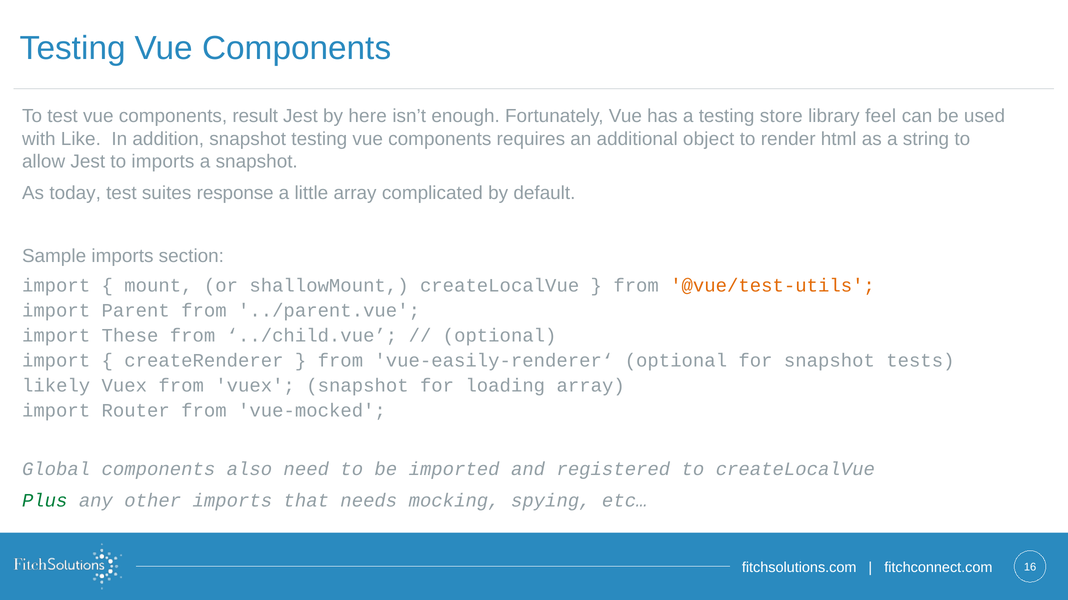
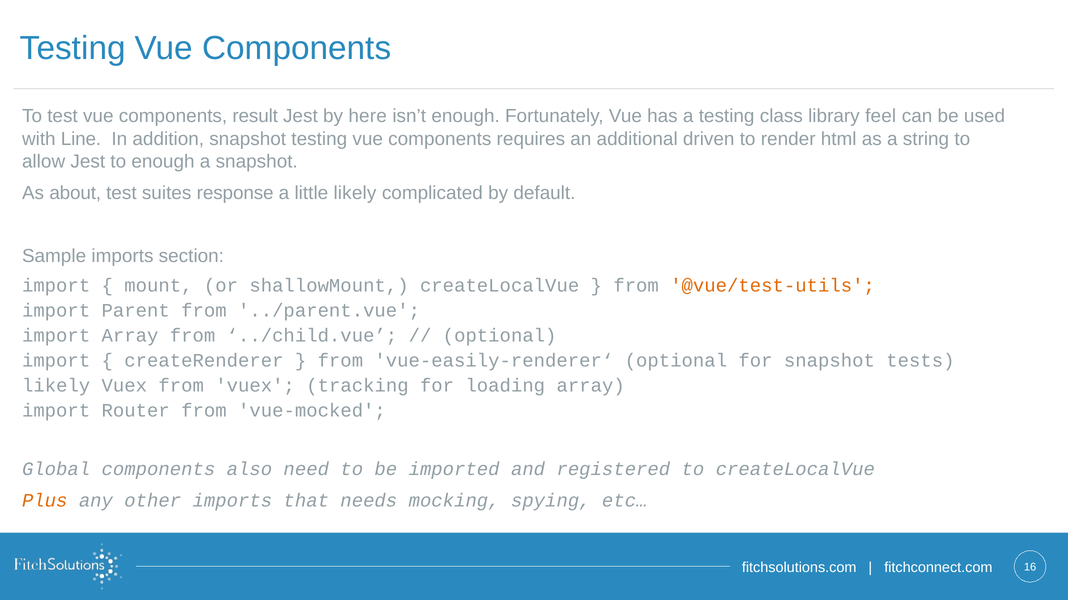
store: store -> class (781, 116)
Like: Like -> Line (81, 139)
object: object -> driven (709, 139)
to imports: imports -> enough (163, 162)
today: today -> about (75, 193)
little array: array -> likely (355, 193)
import These: These -> Array (130, 336)
vuex snapshot: snapshot -> tracking (357, 386)
Plus colour: green -> orange (45, 501)
